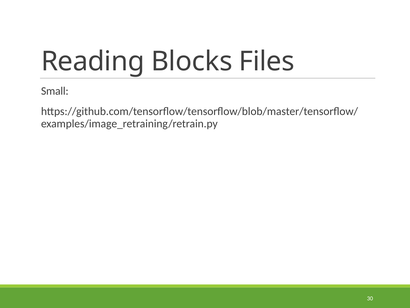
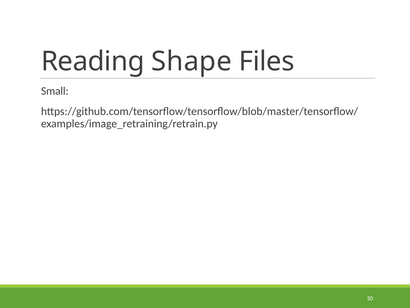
Blocks: Blocks -> Shape (192, 61)
